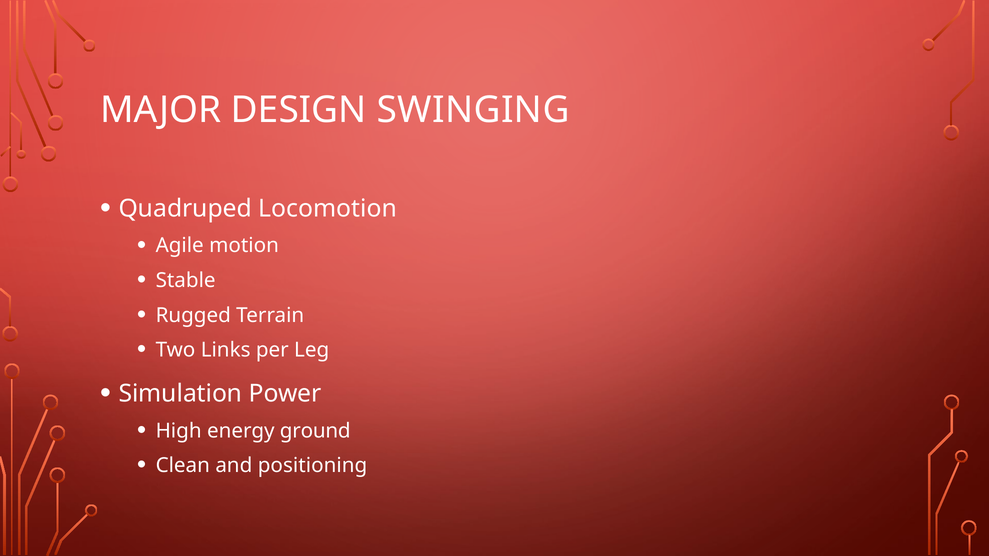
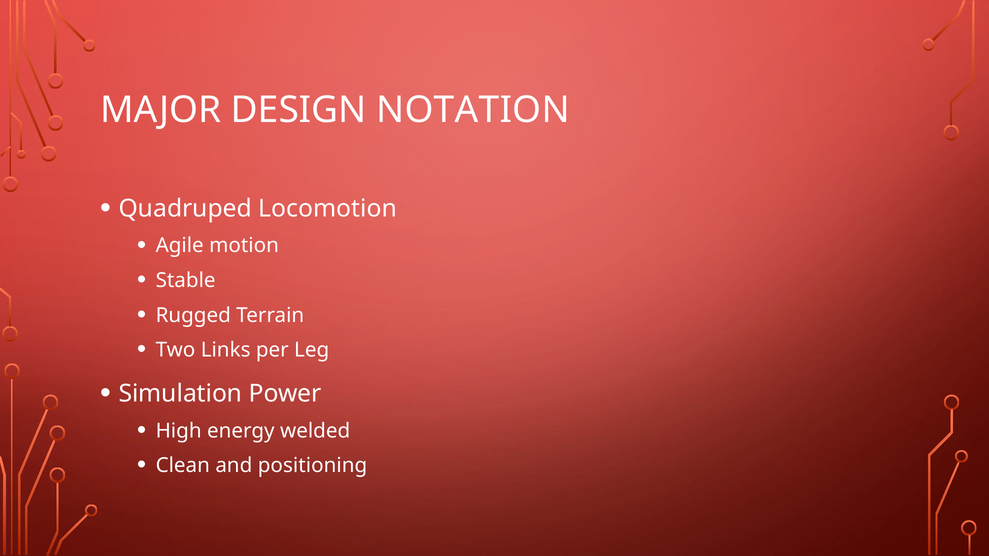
SWINGING: SWINGING -> NOTATION (473, 110)
ground: ground -> welded (315, 431)
